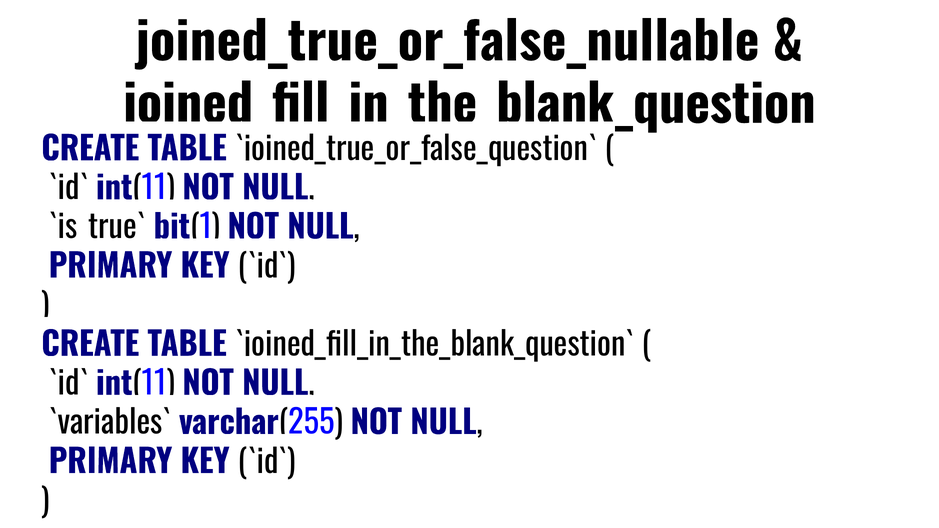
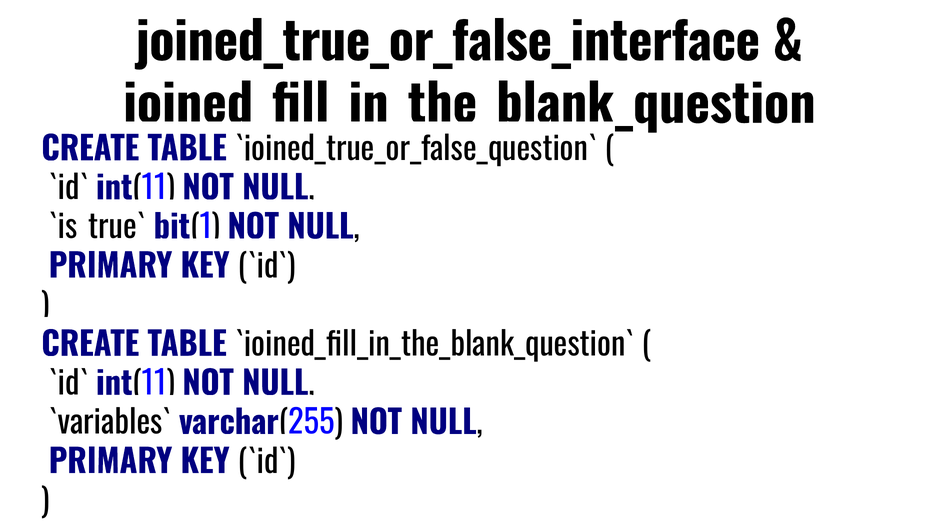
joined_true_or_false_nullable: joined_true_or_false_nullable -> joined_true_or_false_interface (448, 43)
